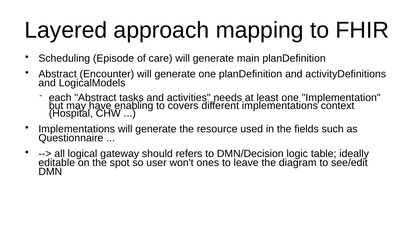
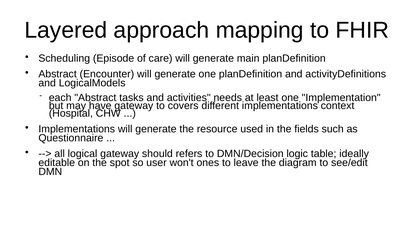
have enabling: enabling -> gateway (134, 106)
